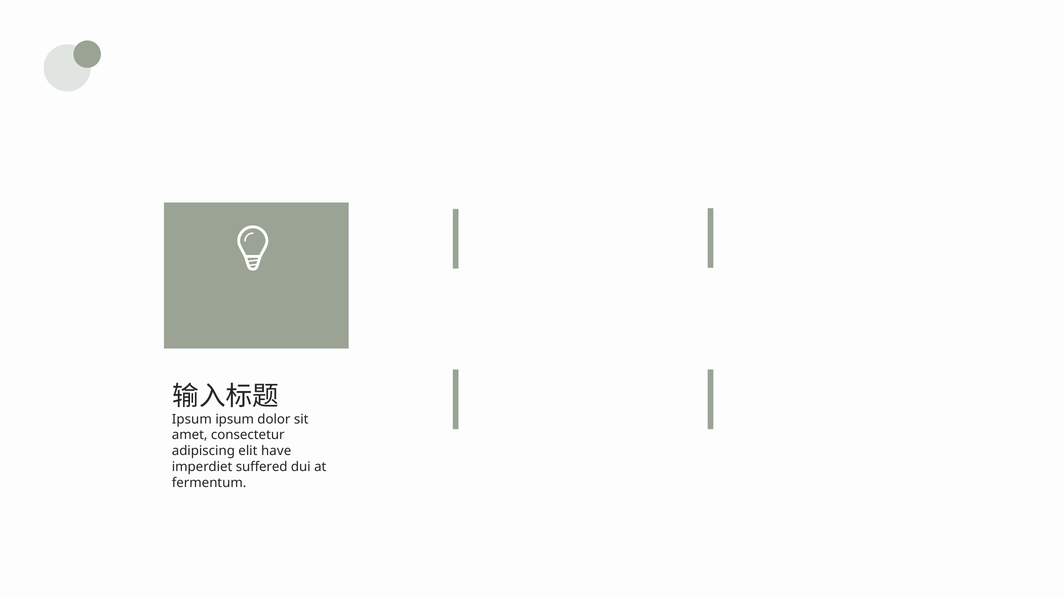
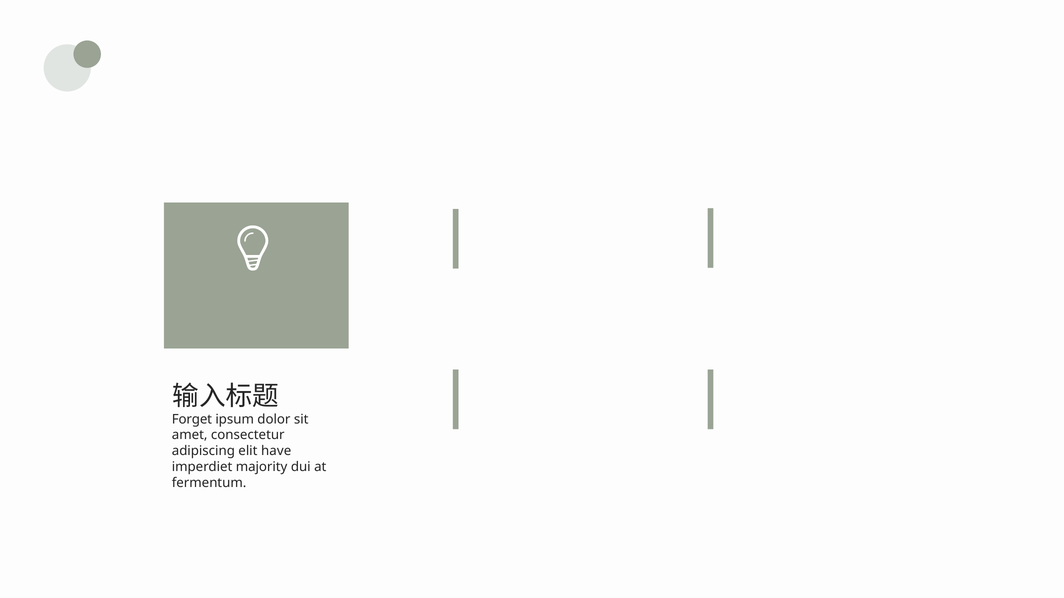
Ipsum: Ipsum -> Forget (192, 419)
suffered: suffered -> majority (262, 467)
